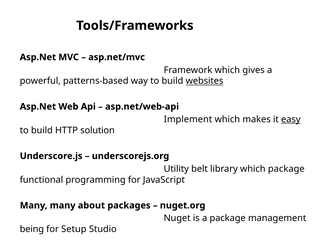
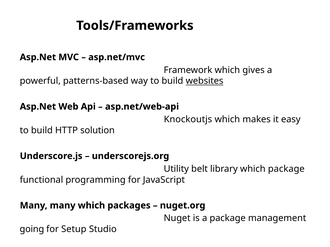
Implement: Implement -> Knockoutjs (188, 120)
easy underline: present -> none (291, 120)
many about: about -> which (91, 206)
being: being -> going (32, 230)
